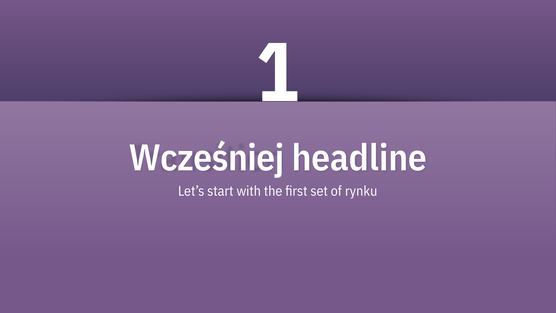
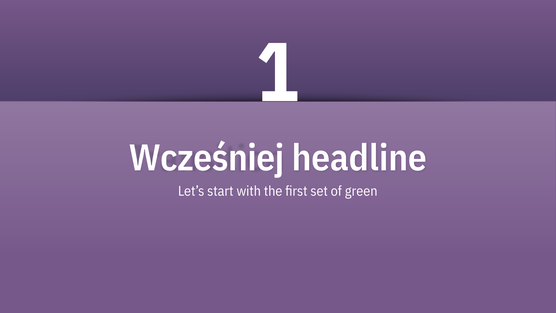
rynku: rynku -> green (361, 191)
